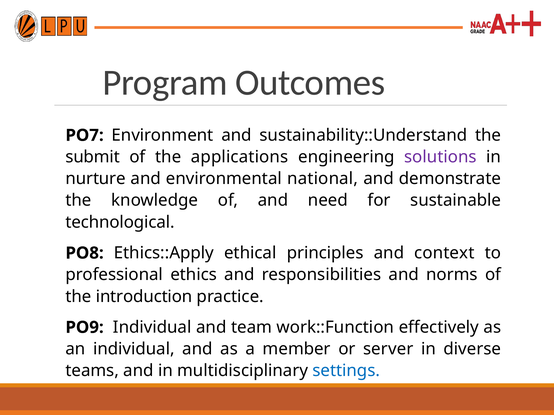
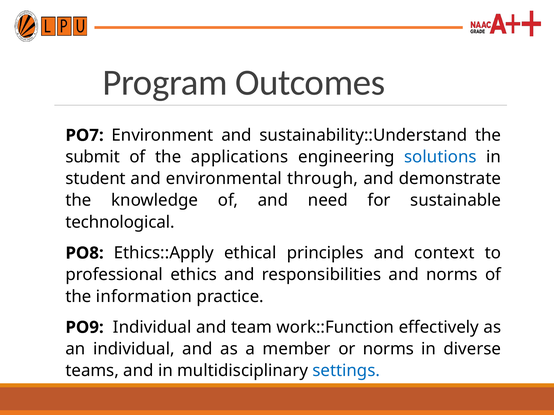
solutions colour: purple -> blue (440, 157)
nurture: nurture -> student (96, 179)
national: national -> through (323, 179)
introduction: introduction -> information (144, 297)
or server: server -> norms (388, 349)
